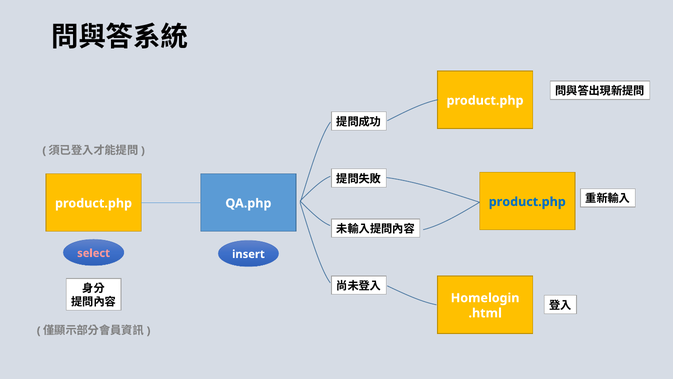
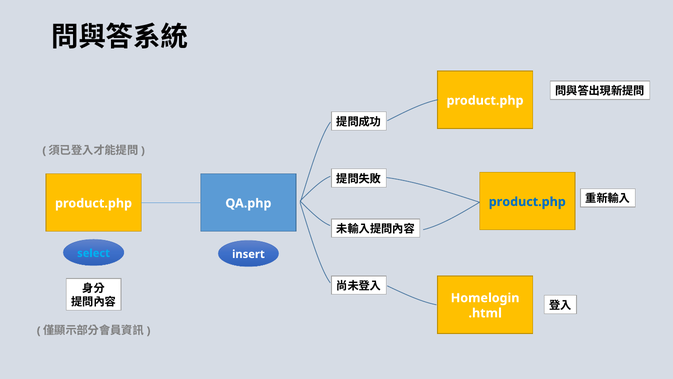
select colour: pink -> light blue (94, 253)
